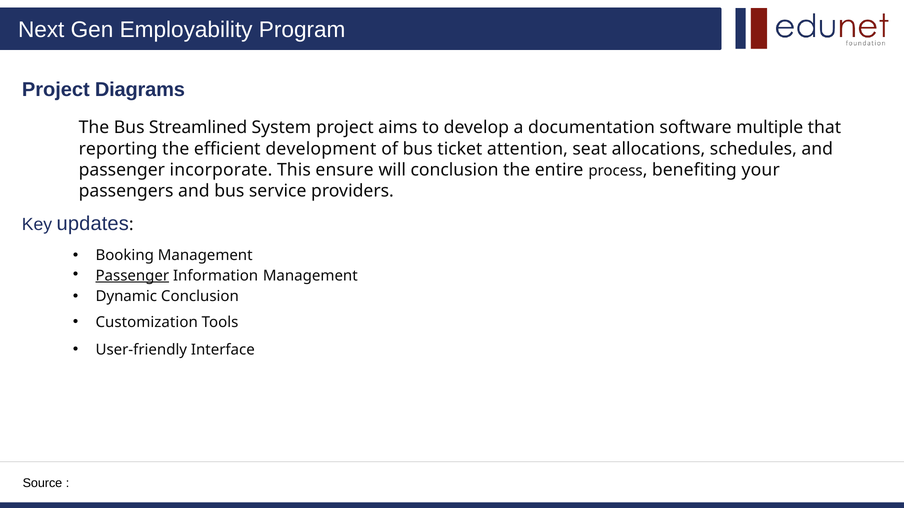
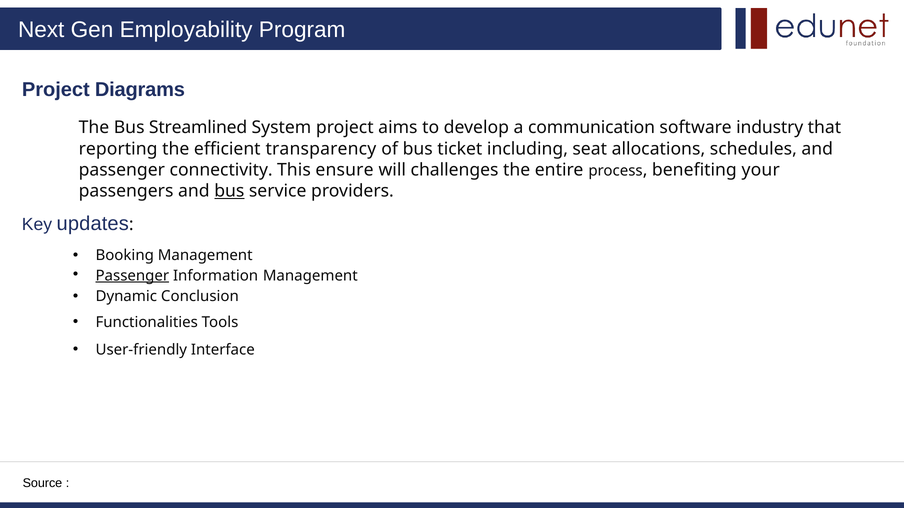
documentation: documentation -> communication (592, 128)
multiple: multiple -> industry (770, 128)
development: development -> transparency (321, 149)
attention: attention -> including (527, 149)
incorporate: incorporate -> connectivity (221, 170)
will conclusion: conclusion -> challenges (455, 170)
bus underline: none -> present (229, 191)
Customization: Customization -> Functionalities (147, 323)
